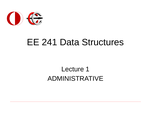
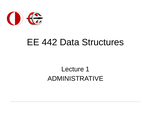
241: 241 -> 442 (50, 42)
